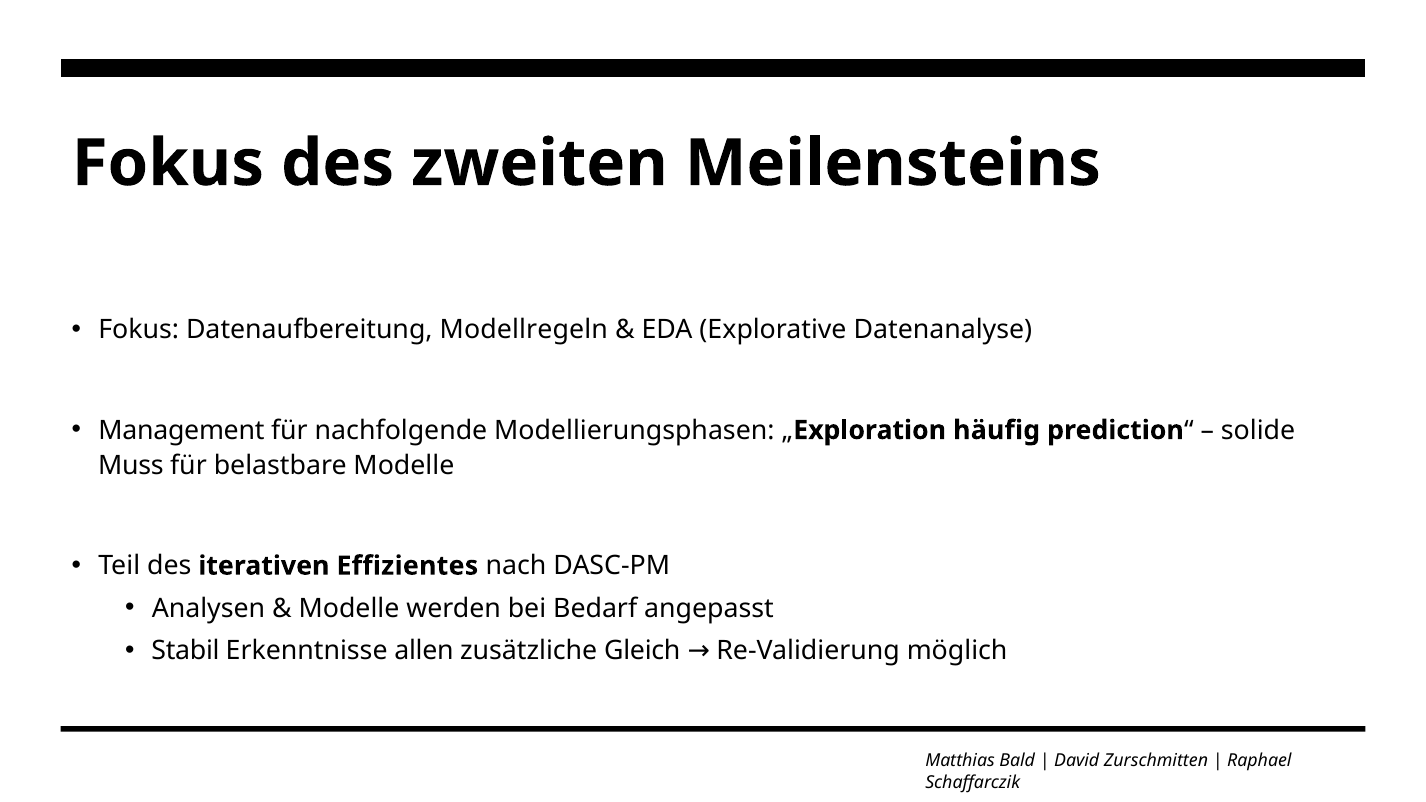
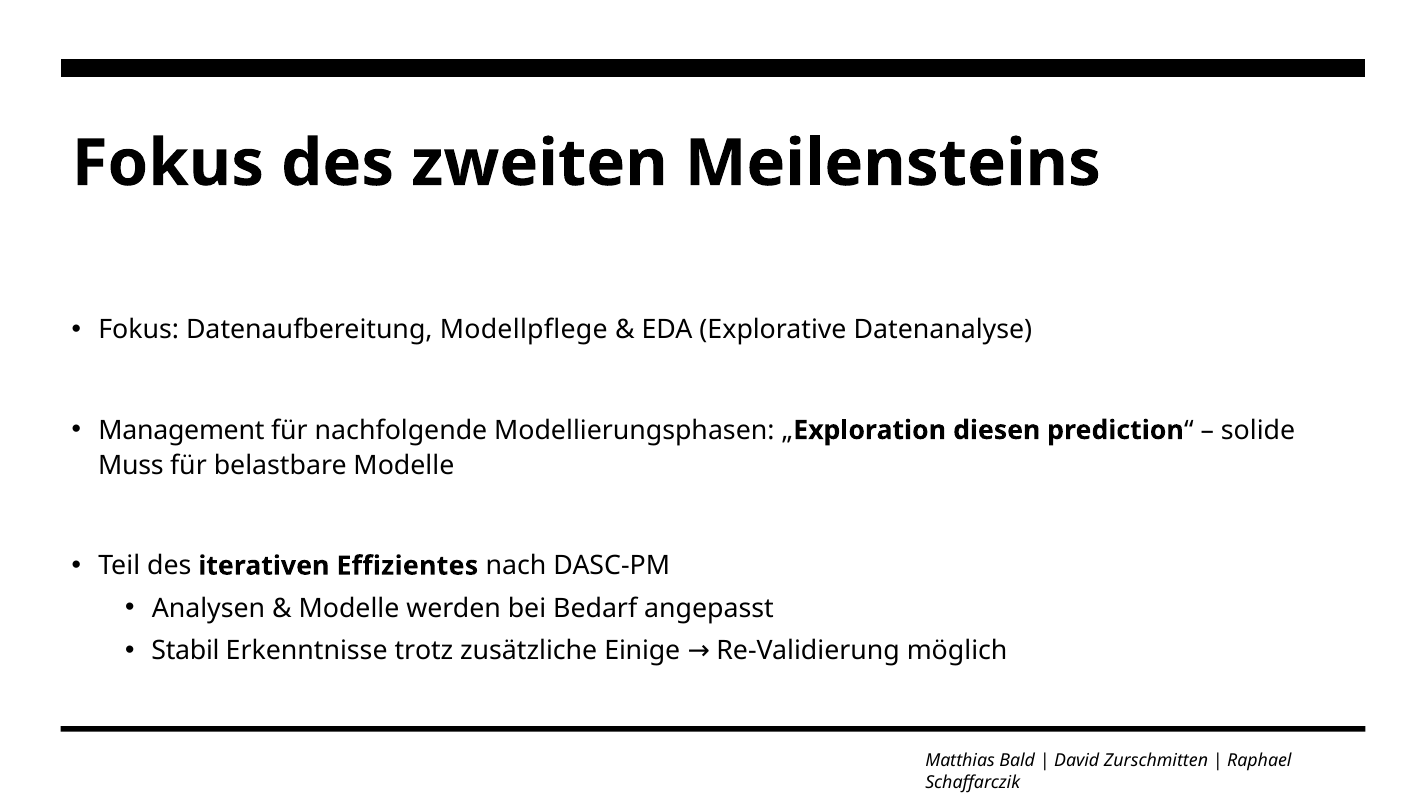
Modellregeln: Modellregeln -> Modellpflege (524, 330)
häufig: häufig -> diesen (997, 430)
allen: allen -> trotz (424, 651)
Gleich: Gleich -> Einige (642, 651)
